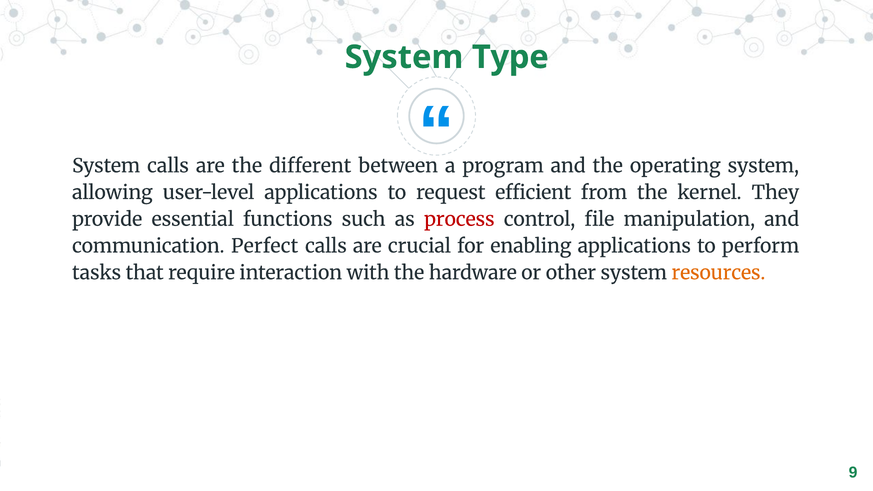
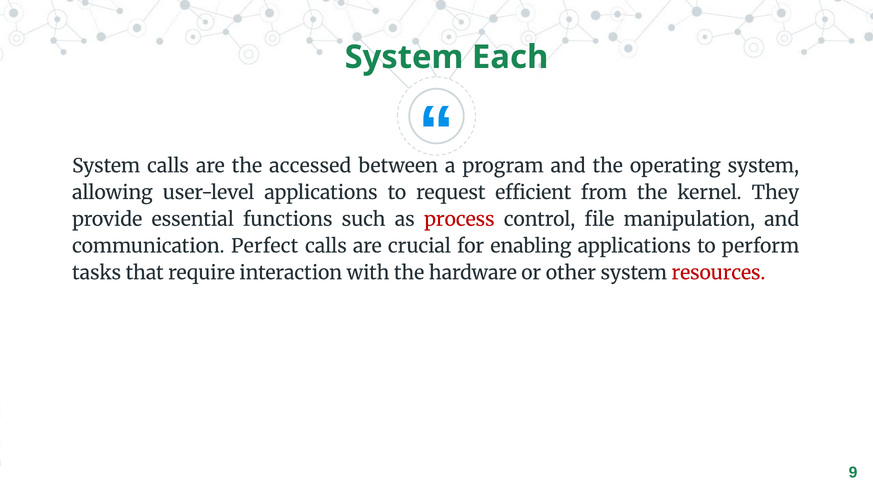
Type: Type -> Each (510, 57)
different: different -> accessed (310, 166)
resources colour: orange -> red (718, 273)
